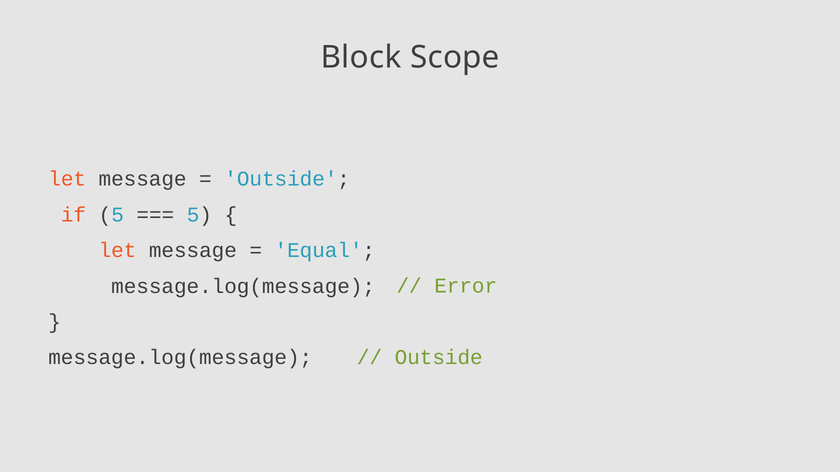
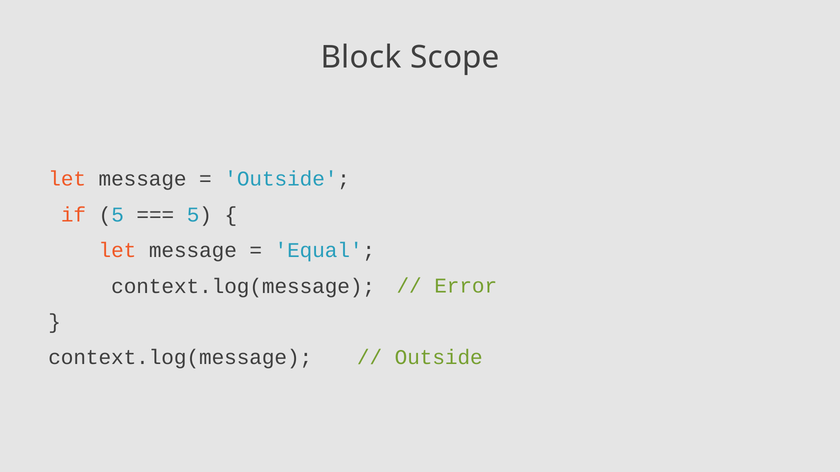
message.log(message: message.log(message -> context.log(message (243, 286)
message.log(message: message.log(message -> context.log(message (180, 358)
